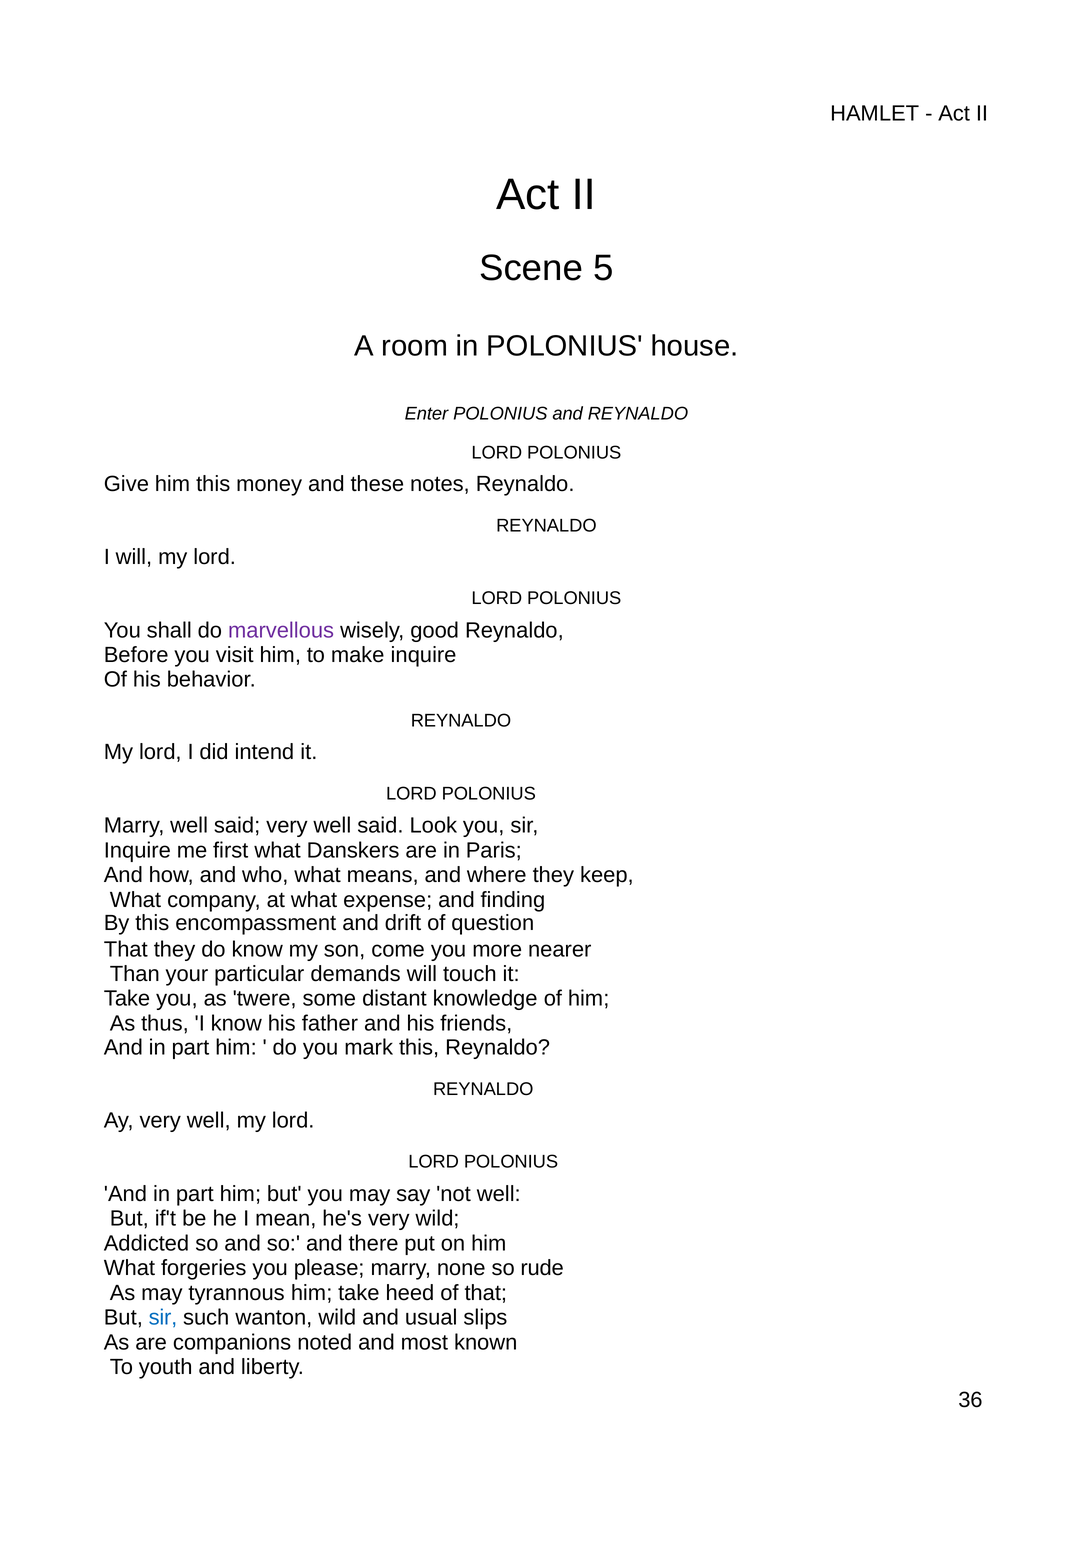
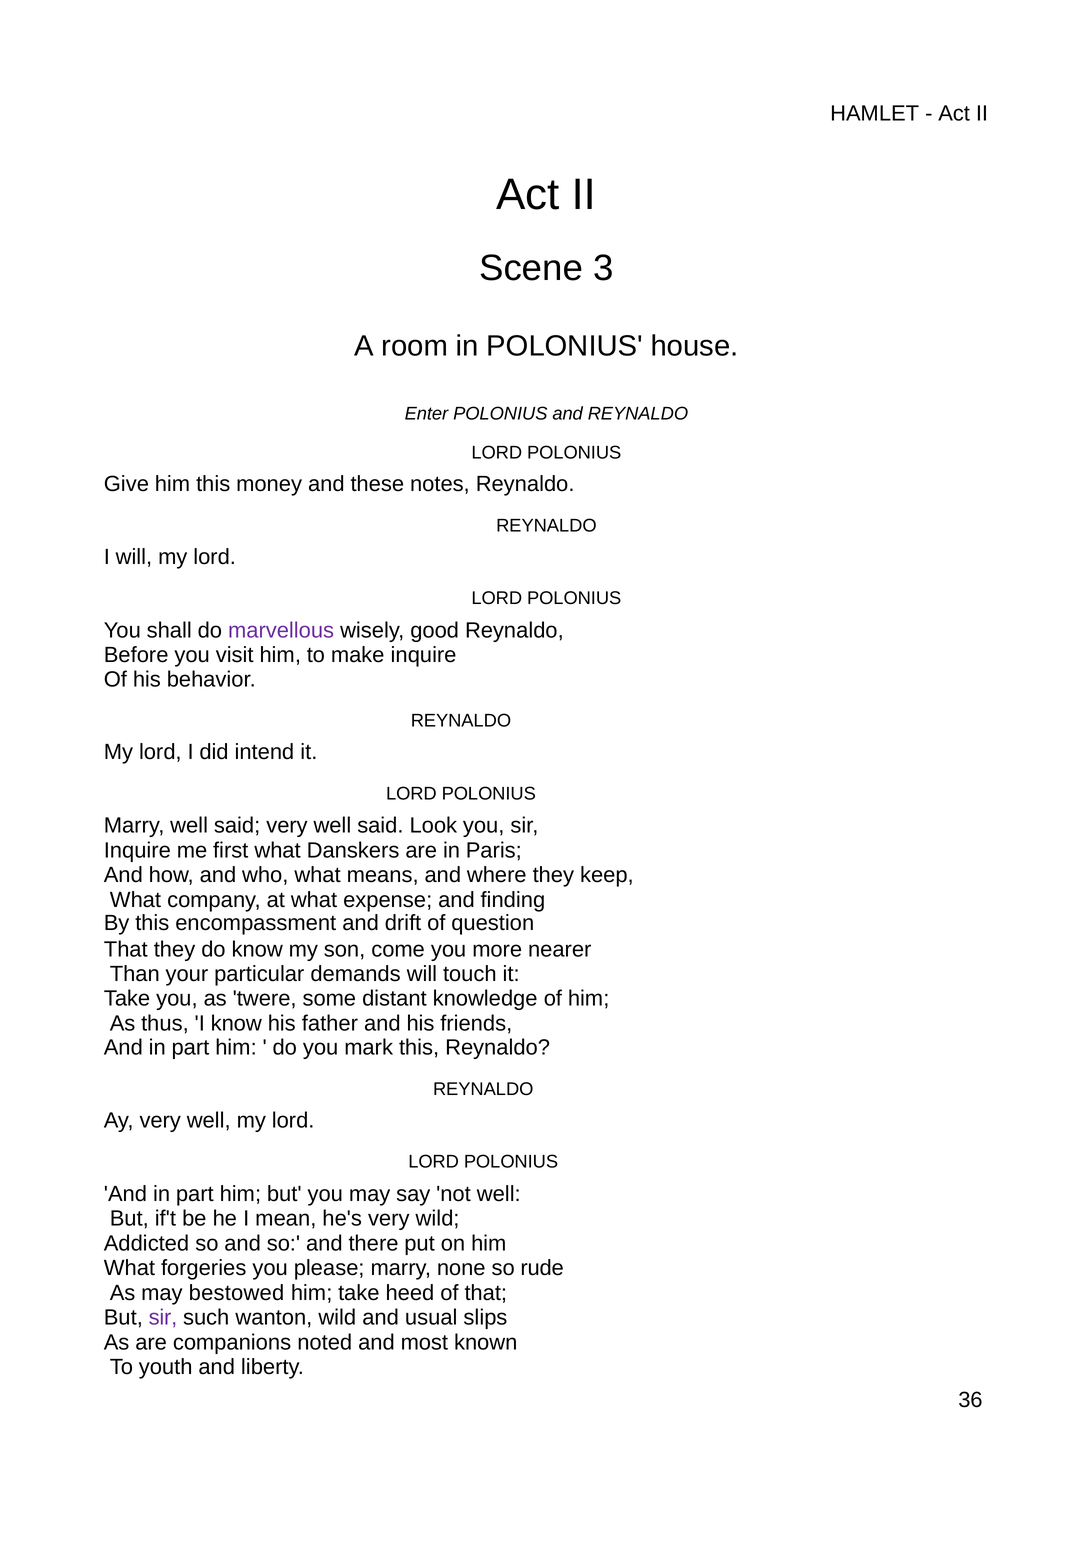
5: 5 -> 3 (604, 268)
tyrannous: tyrannous -> bestowed (236, 1292)
sir colour: blue -> purple (163, 1317)
